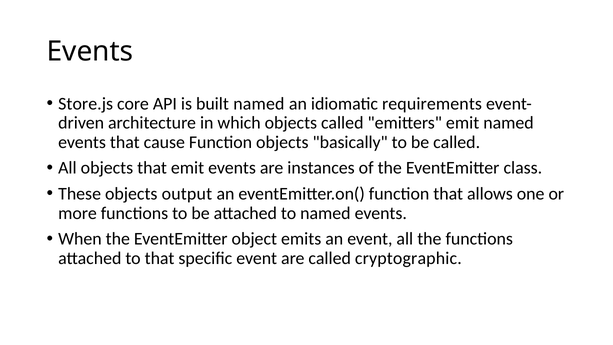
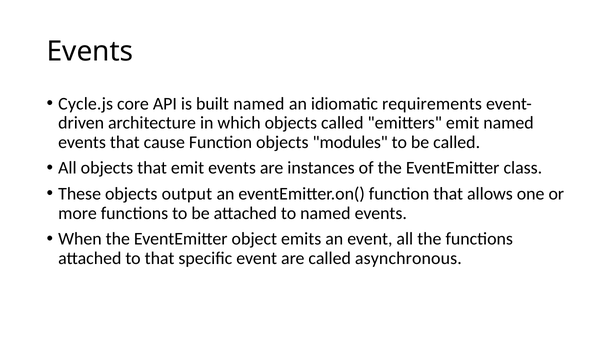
Store.js: Store.js -> Cycle.js (86, 104)
basically: basically -> modules (350, 142)
cryptographic: cryptographic -> asynchronous (408, 258)
